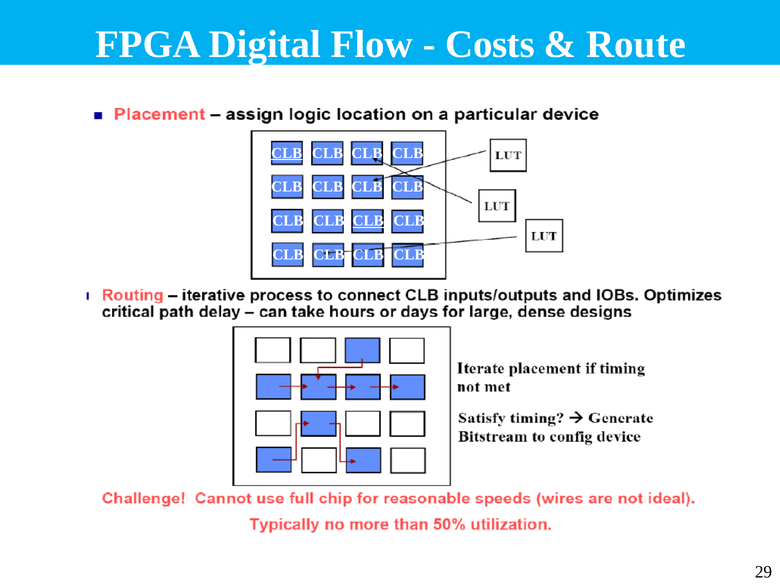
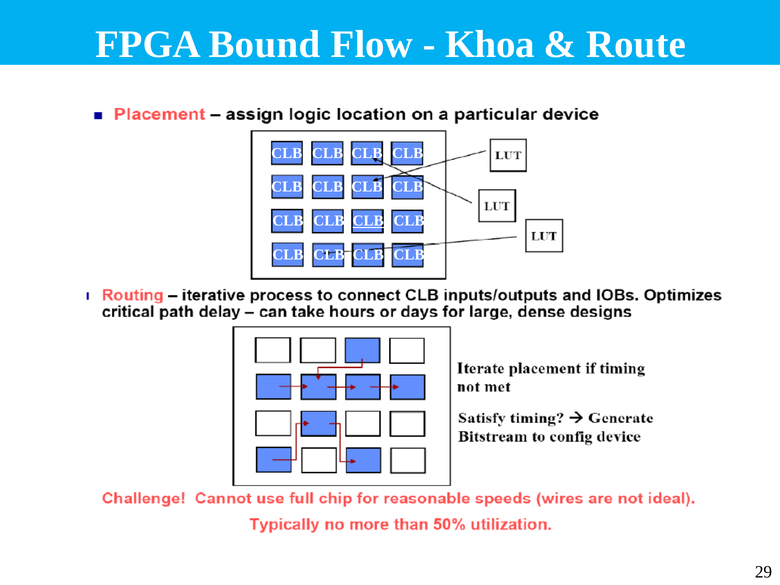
Digital: Digital -> Bound (265, 44)
Costs: Costs -> Khoa (490, 44)
CLB underline: present -> none (287, 153)
